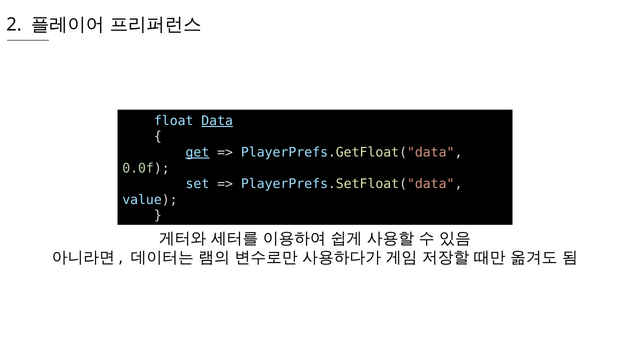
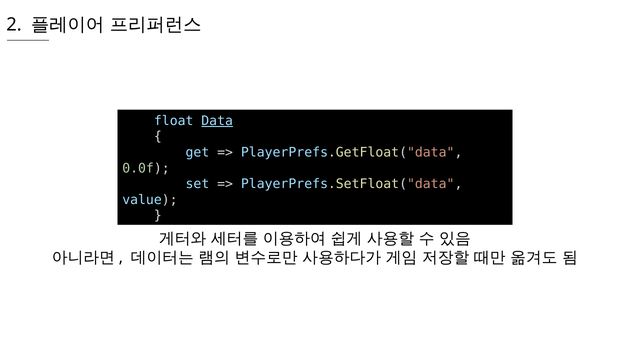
get underline: present -> none (197, 152)
